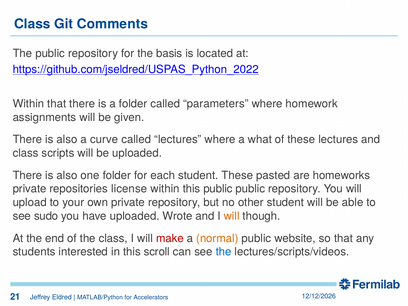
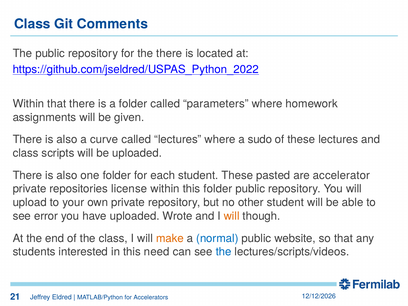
the basis: basis -> there (169, 53)
what: what -> sudo (260, 139)
homeworks: homeworks -> accelerator (341, 175)
this public: public -> folder (218, 189)
sudo: sudo -> error (46, 216)
make colour: red -> orange (170, 238)
normal colour: orange -> blue (217, 238)
scroll: scroll -> need (157, 252)
